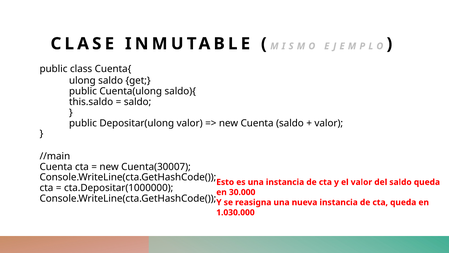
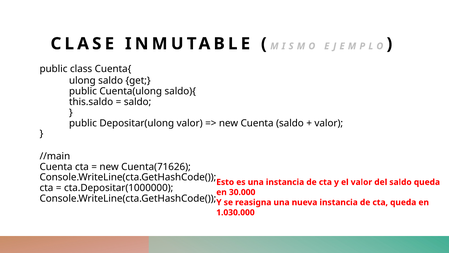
Cuenta(30007: Cuenta(30007 -> Cuenta(71626 (156, 166)
